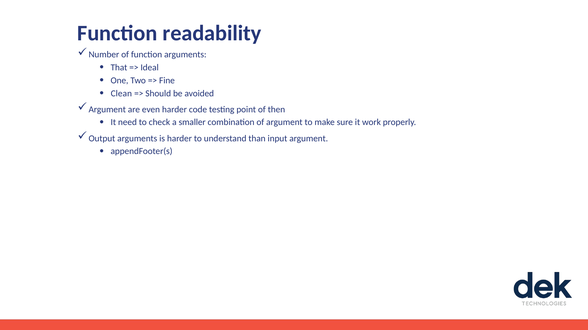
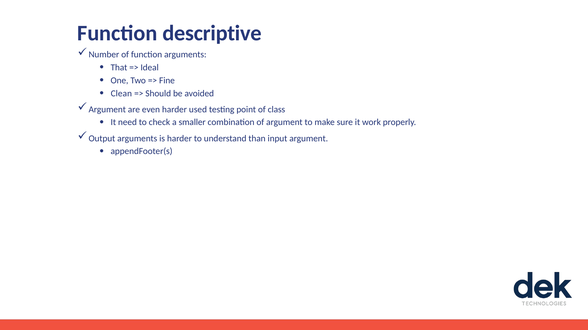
readability: readability -> descriptive (212, 33)
code: code -> used (198, 110)
then: then -> class (276, 110)
